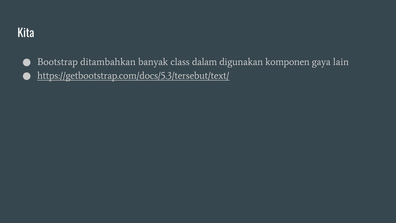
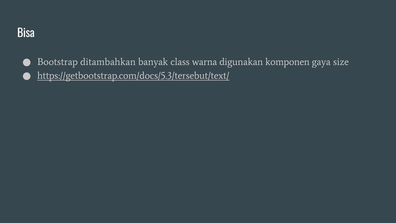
Kita: Kita -> Bisa (26, 33)
dalam: dalam -> warna (205, 62)
lain: lain -> size (341, 62)
